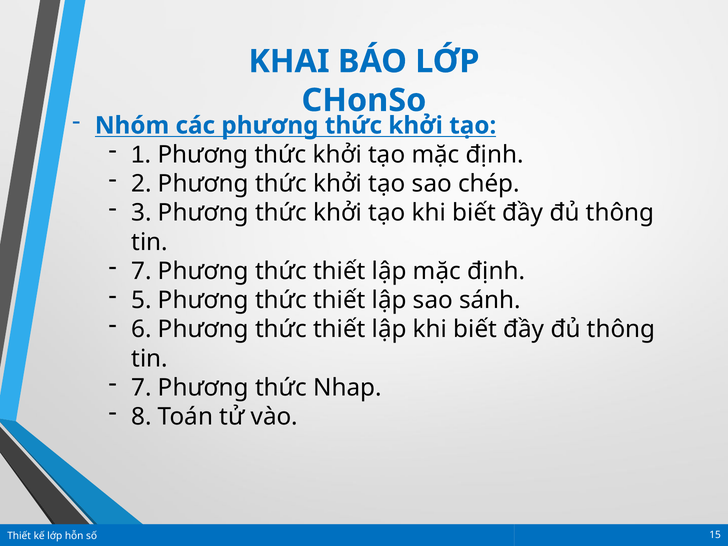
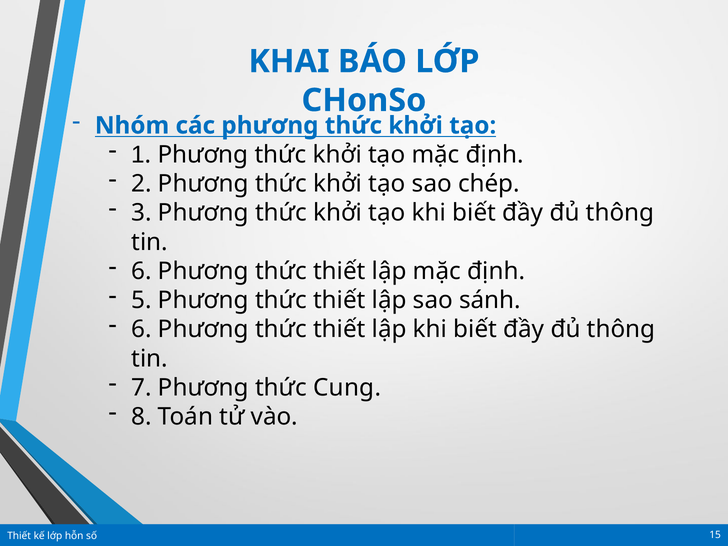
7: 7 -> 6 (141, 271)
Nhap: Nhap -> Cung (347, 388)
